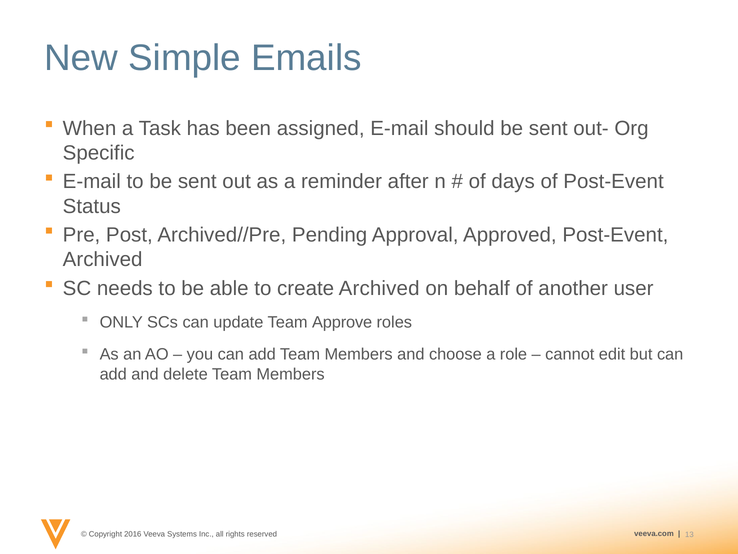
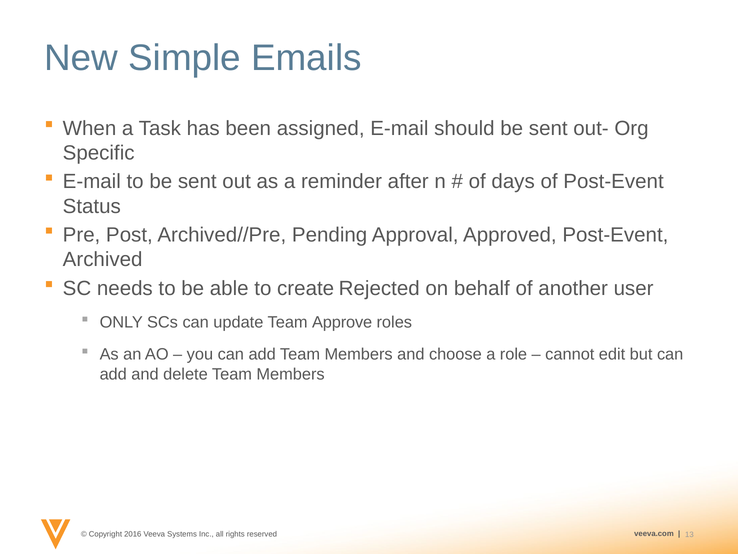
create Archived: Archived -> Rejected (379, 288)
